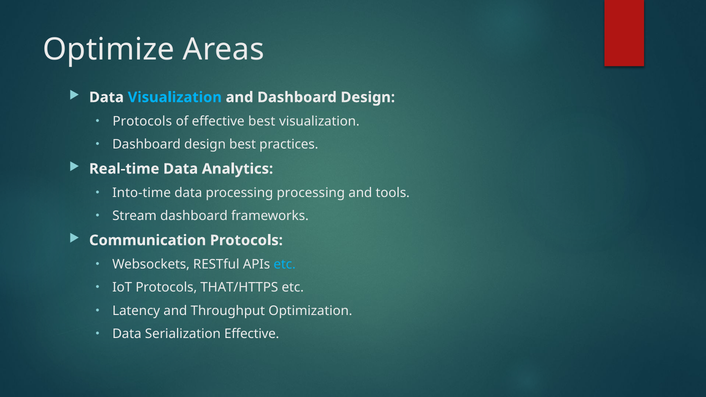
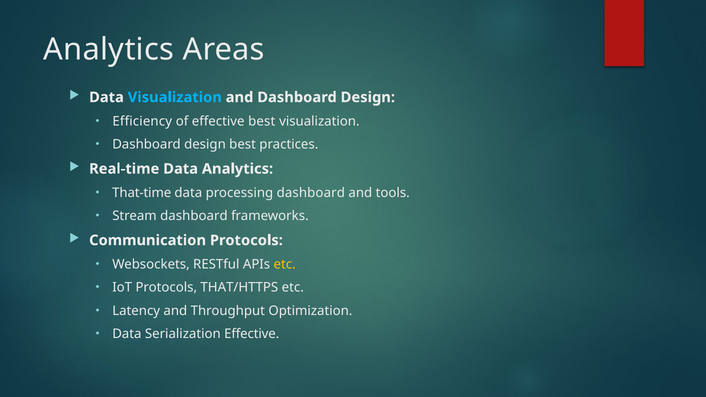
Optimize: Optimize -> Analytics (109, 50)
Protocols: Protocols -> Efficiency (142, 121)
Into-time: Into-time -> That-time (142, 193)
processing processing: processing -> dashboard (311, 193)
etc colour: light blue -> yellow (285, 264)
